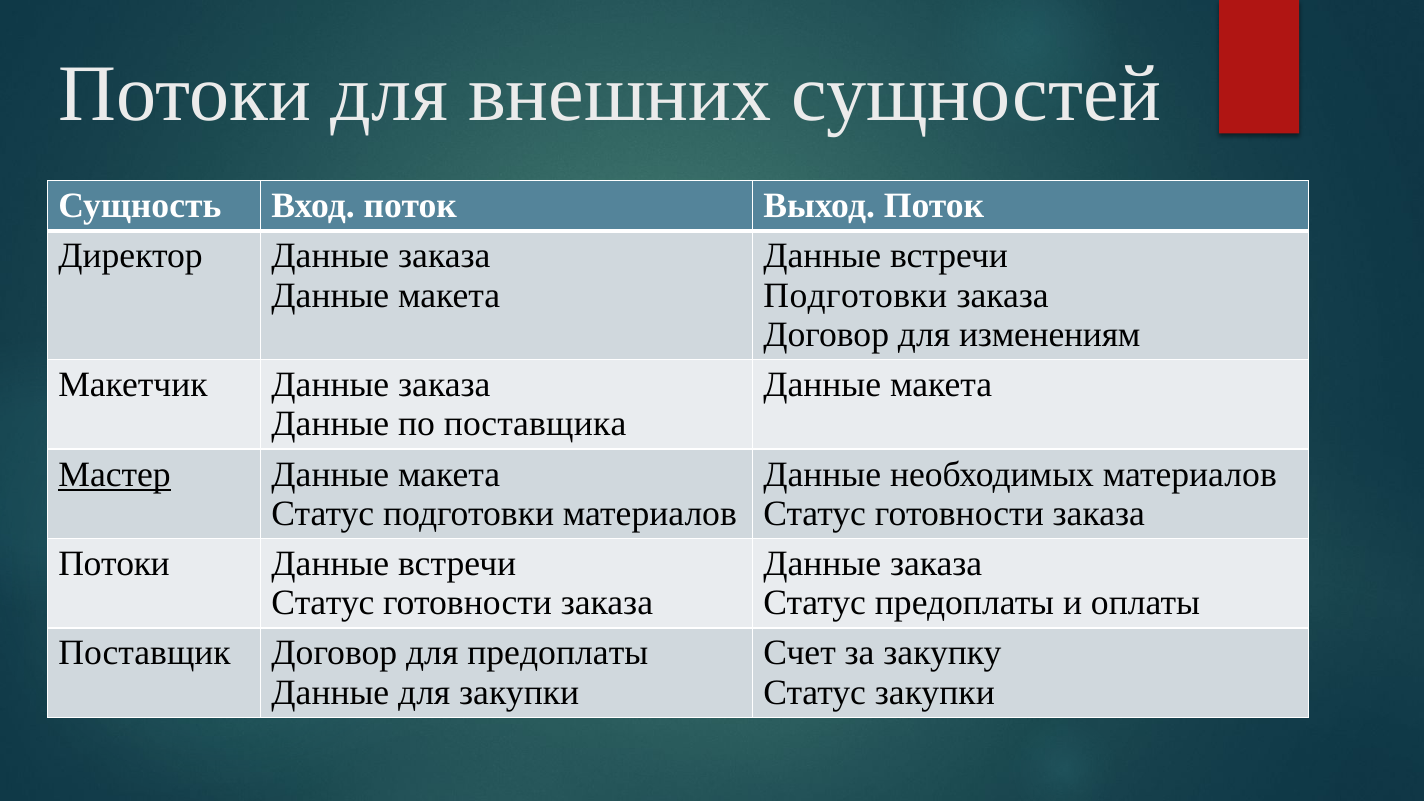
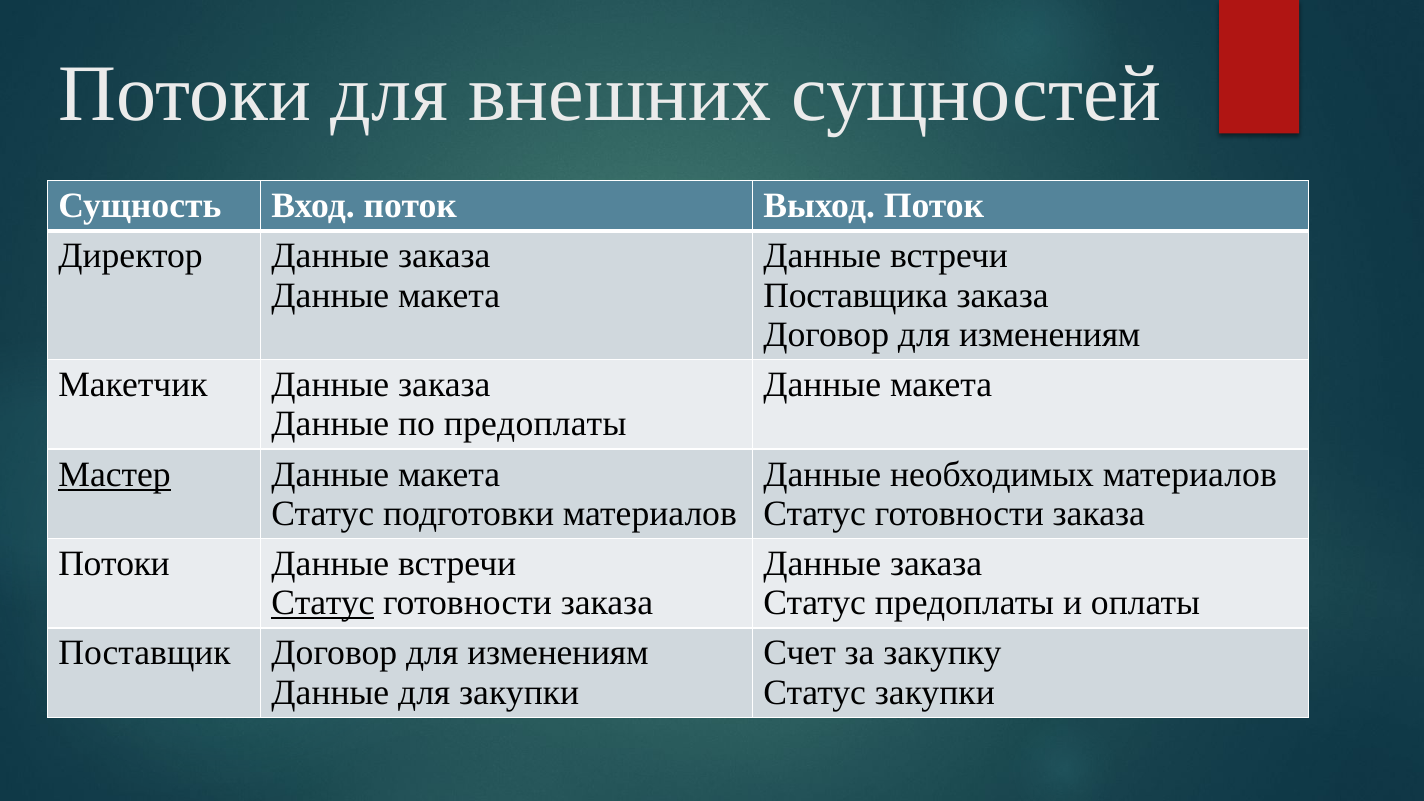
Подготовки: Подготовки -> Поставщика (856, 295)
по поставщика: поставщика -> предоплаты (535, 424)
Статус underline: none -> present (323, 603)
Поставщик Договор для предоплаты: предоплаты -> изменениям (558, 653)
